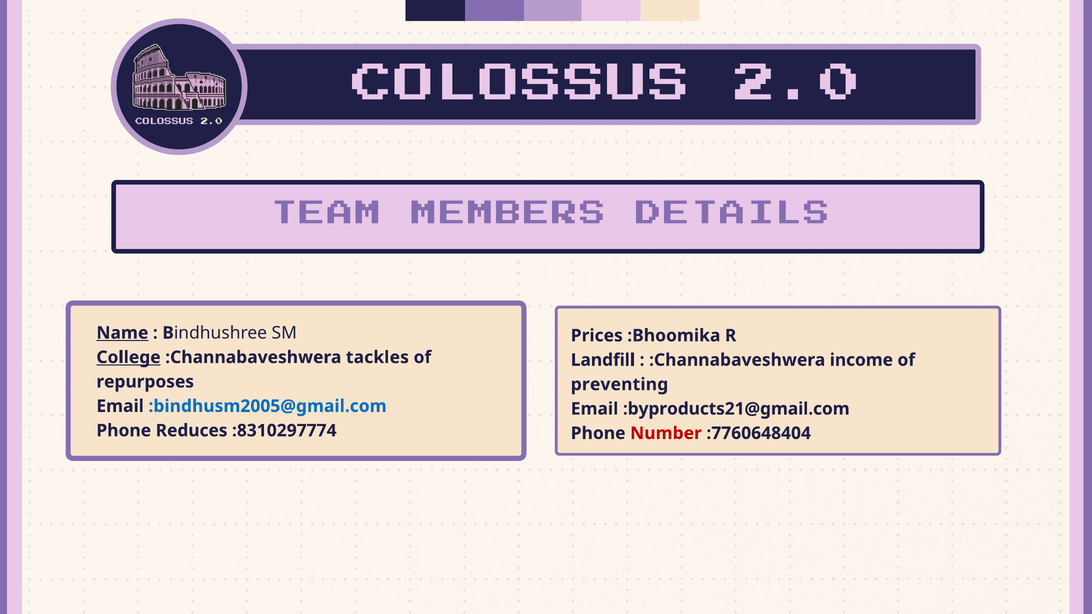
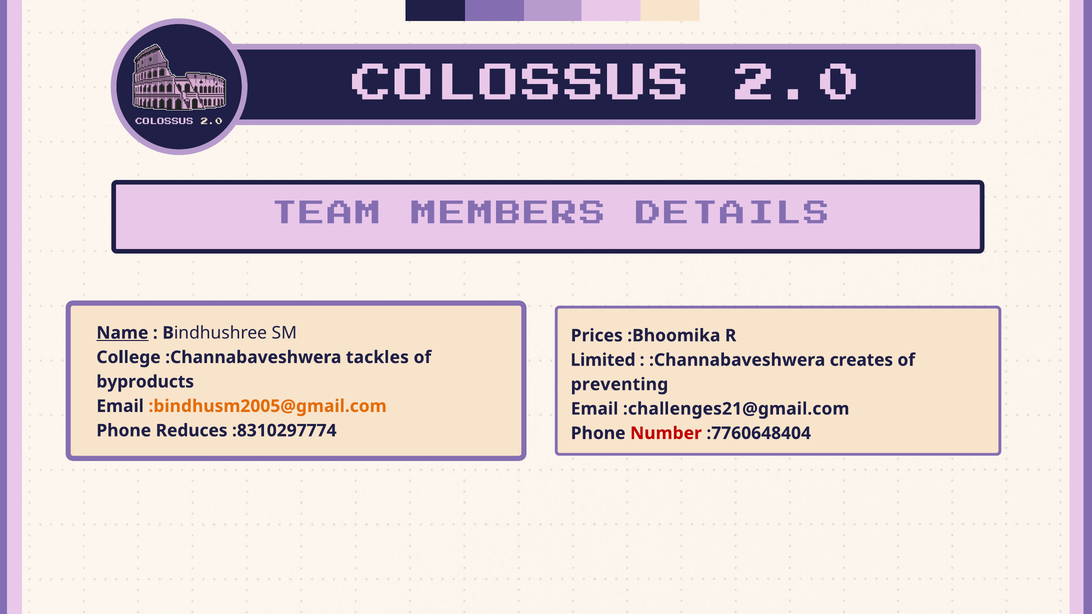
College underline: present -> none (128, 357)
Landfill: Landfill -> Limited (603, 360)
income: income -> creates (861, 360)
repurposes: repurposes -> byproducts (145, 382)
:bindhusm2005@gmail.com colour: blue -> orange (268, 406)
:byproducts21@gmail.com: :byproducts21@gmail.com -> :challenges21@gmail.com (736, 409)
